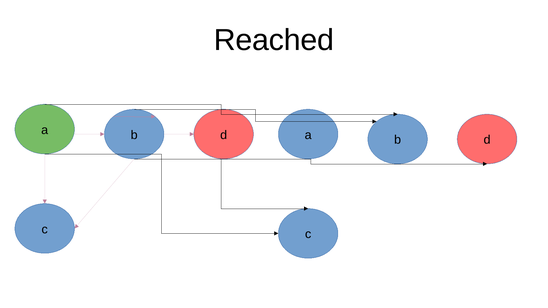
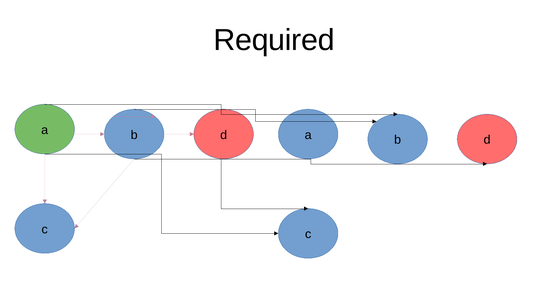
Reached: Reached -> Required (274, 40)
